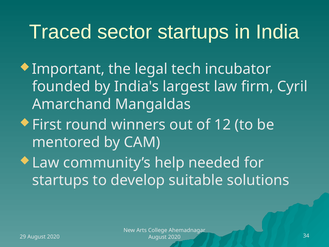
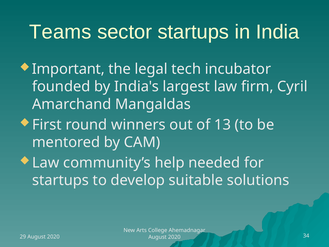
Traced: Traced -> Teams (60, 32)
12: 12 -> 13 (223, 125)
